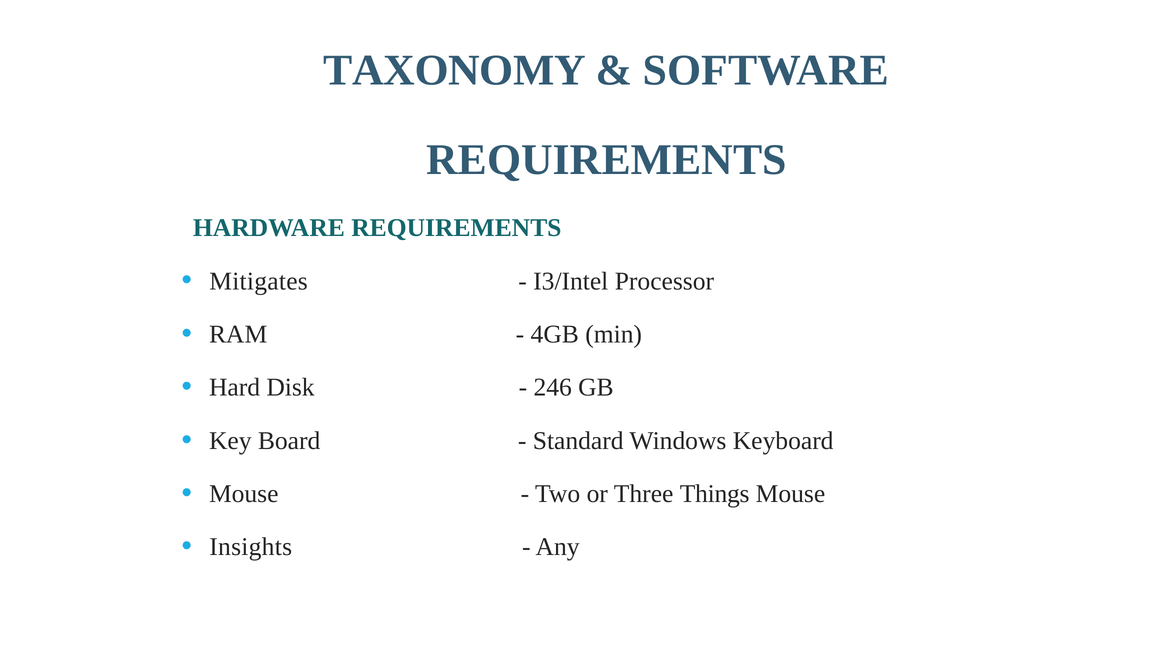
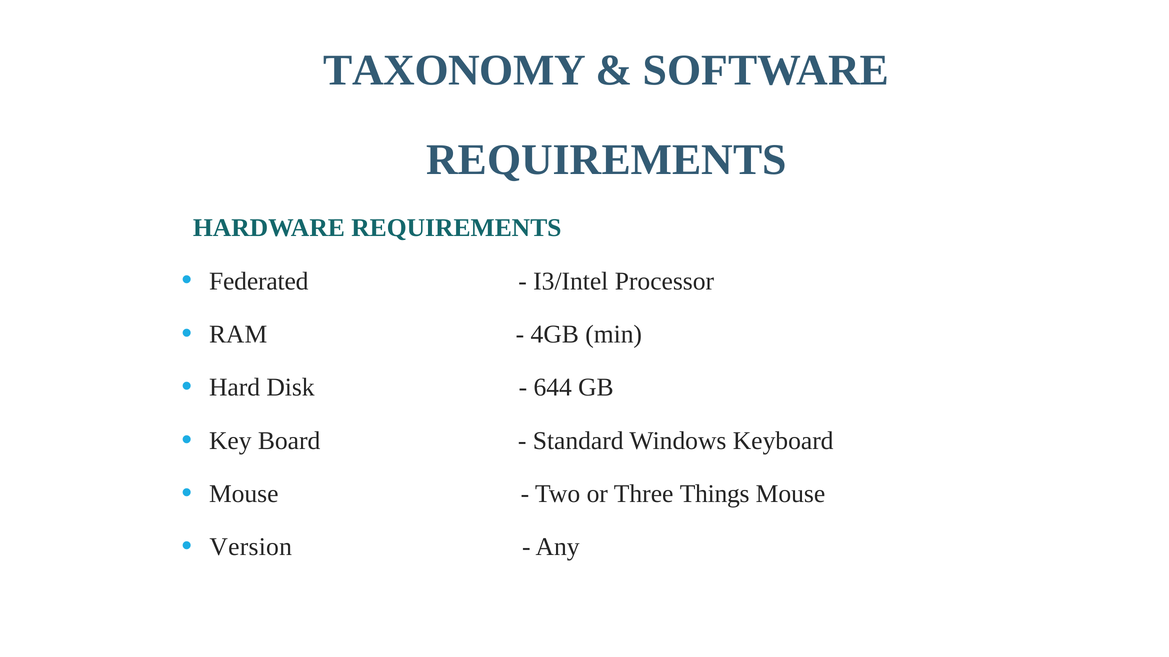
Mitigates: Mitigates -> Federated (259, 281)
246: 246 -> 644 (553, 388)
Insights: Insights -> Version (251, 547)
